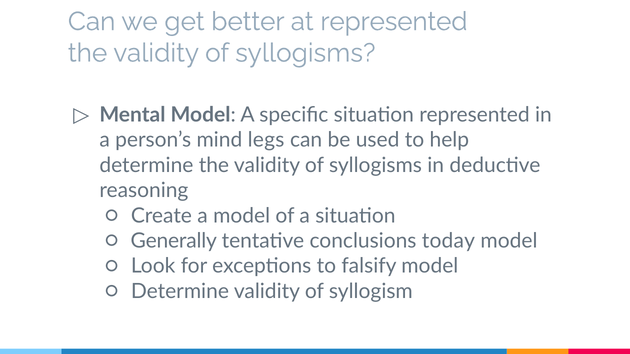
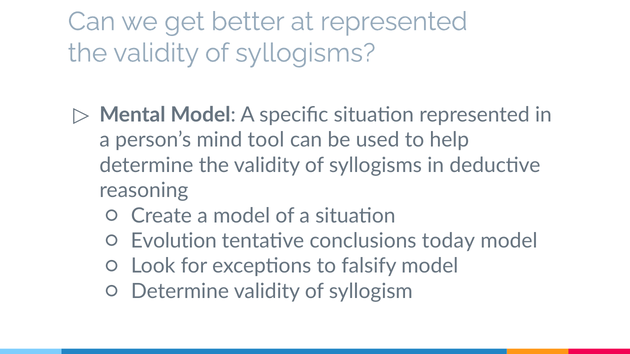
legs: legs -> tool (266, 140)
Generally: Generally -> Evolution (174, 241)
